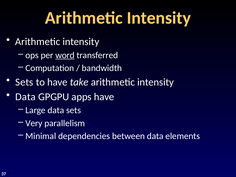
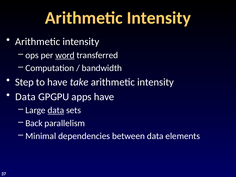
Sets: Sets -> Step (24, 82)
data underline: none -> present (56, 110)
Very: Very -> Back (34, 123)
